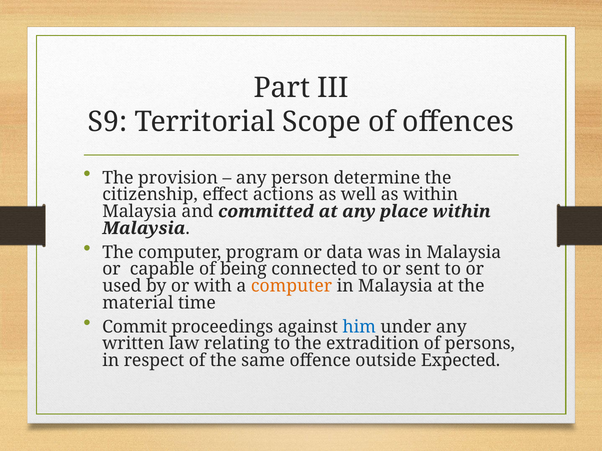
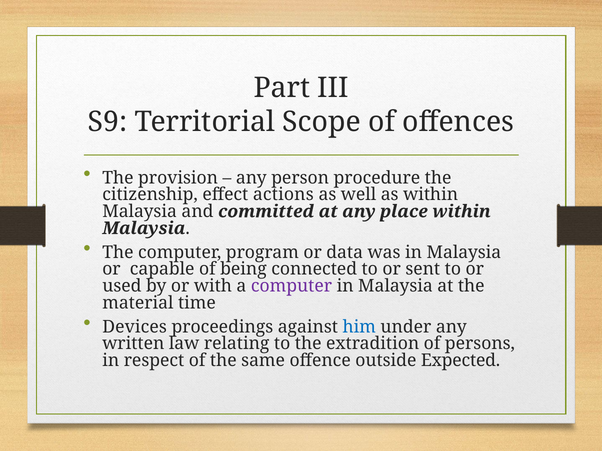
determine: determine -> procedure (377, 178)
computer colour: orange -> purple (292, 286)
Commit: Commit -> Devices (135, 327)
